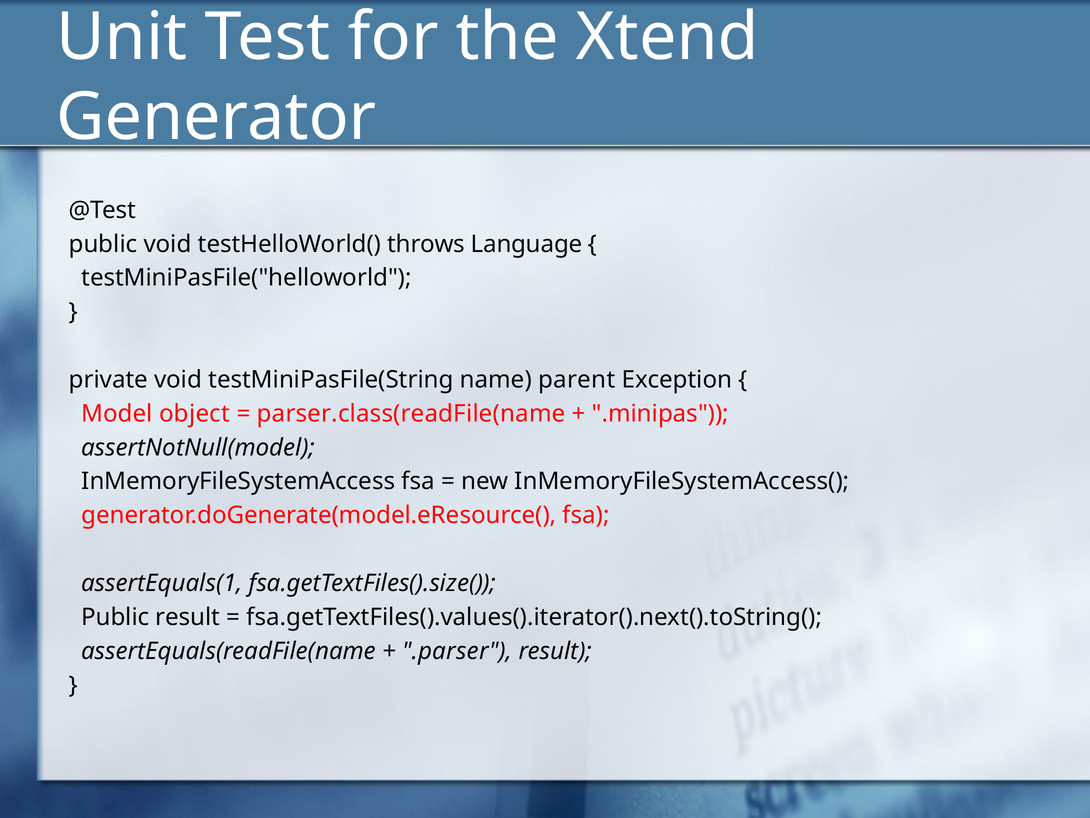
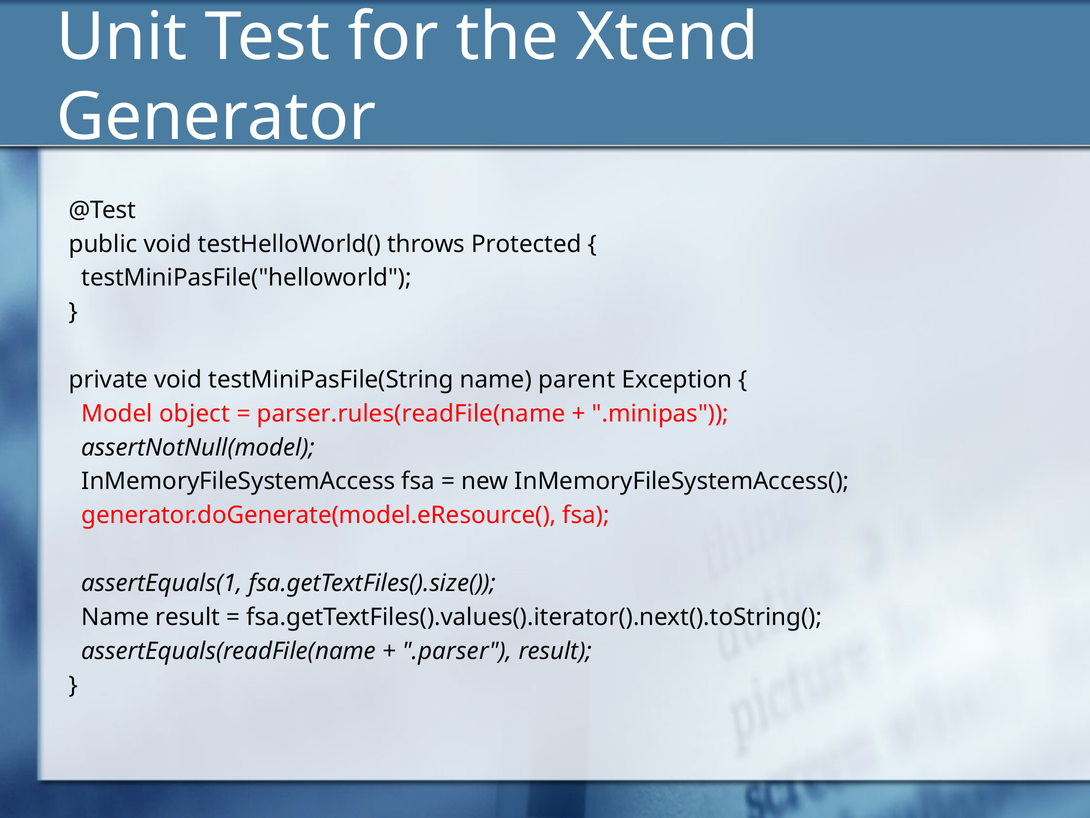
Language: Language -> Protected (526, 244)
parser.class(readFile(name: parser.class(readFile(name -> parser.rules(readFile(name (411, 413)
Public: Public -> Name (115, 617)
